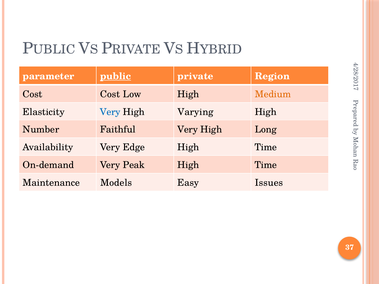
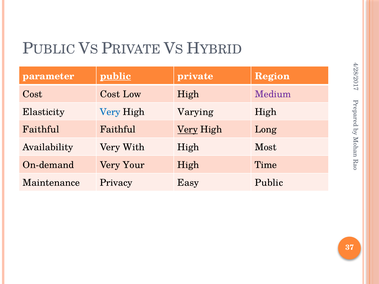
Medium colour: orange -> purple (273, 94)
Number: Number -> Faithful (41, 130)
Very underline: none -> present (188, 130)
Edge: Edge -> With (134, 147)
Time: Time -> Most (266, 147)
Peak: Peak -> Your (134, 165)
Models: Models -> Privacy (116, 183)
Easy Issues: Issues -> Public (269, 183)
